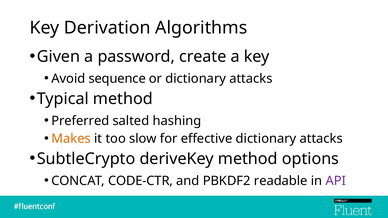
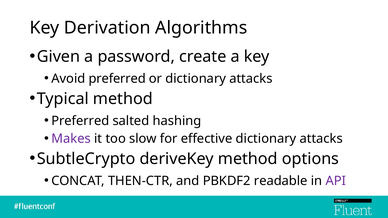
Avoid sequence: sequence -> preferred (117, 79)
Makes colour: orange -> purple (71, 139)
CODE-CTR: CODE-CTR -> THEN-CTR (140, 181)
